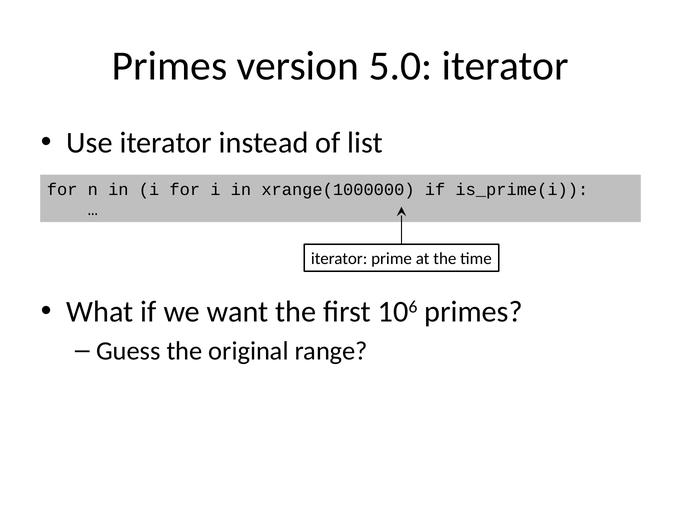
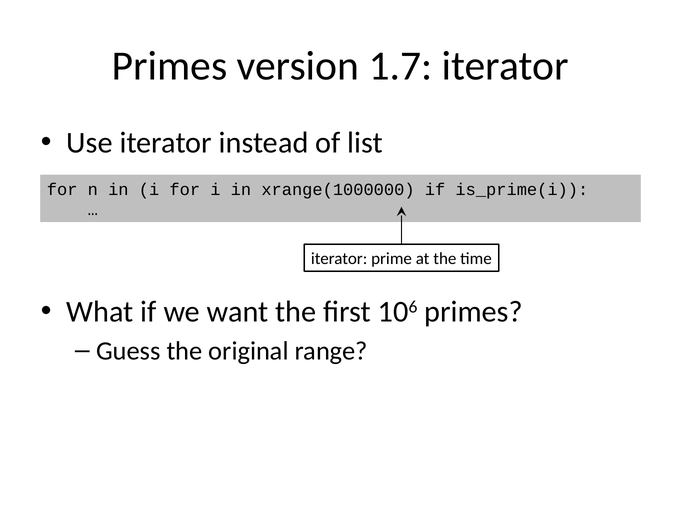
5.0: 5.0 -> 1.7 (400, 66)
